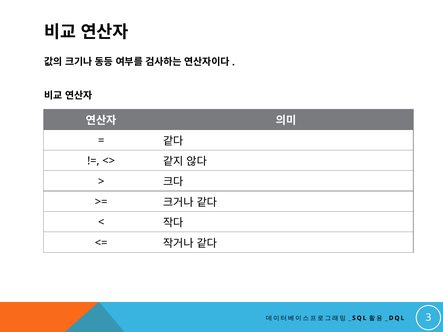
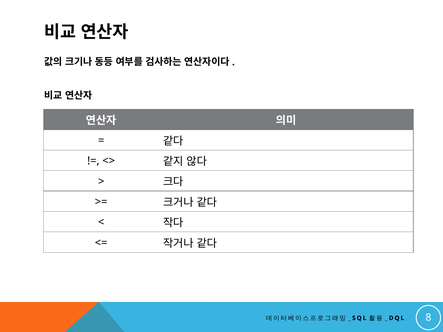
3: 3 -> 8 (428, 318)
